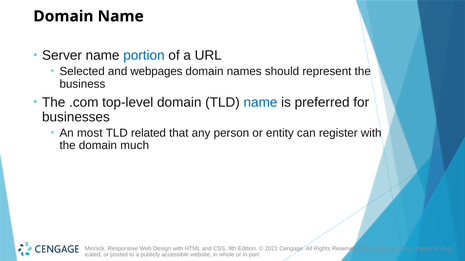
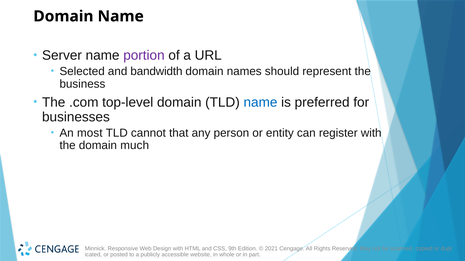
portion colour: blue -> purple (144, 55)
webpages: webpages -> bandwidth (156, 72)
related: related -> cannot (148, 133)
